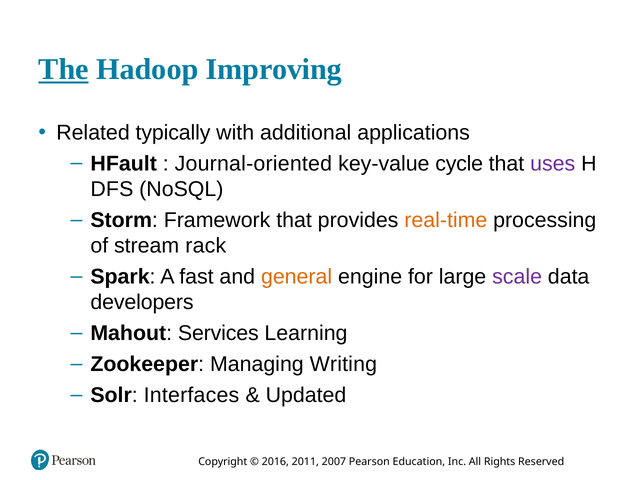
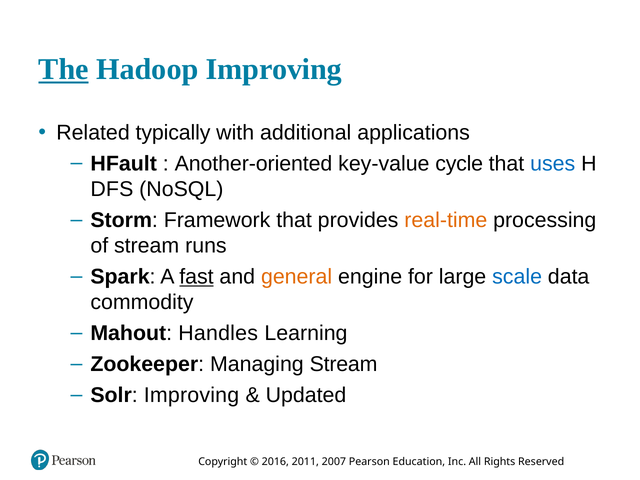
Journal-oriented: Journal-oriented -> Another-oriented (253, 164)
uses colour: purple -> blue (553, 164)
rack: rack -> runs (206, 246)
fast underline: none -> present (196, 277)
scale colour: purple -> blue (517, 277)
developers: developers -> commodity (142, 302)
Services: Services -> Handles (218, 333)
Managing Writing: Writing -> Stream (344, 364)
Solr Interfaces: Interfaces -> Improving (192, 395)
